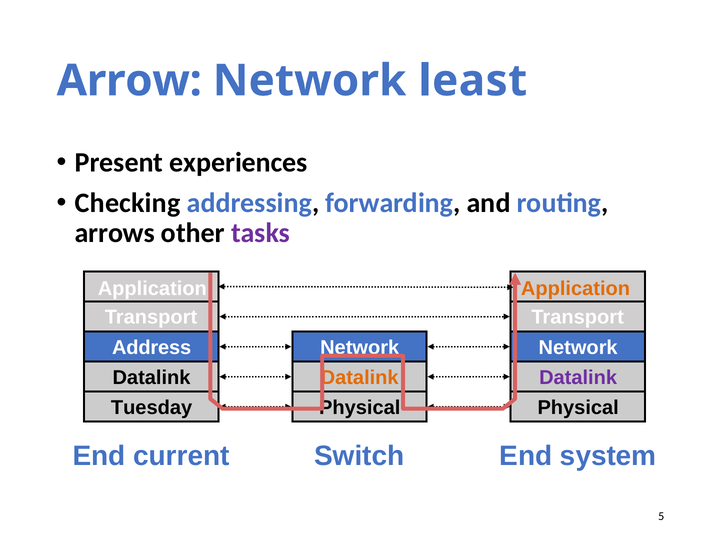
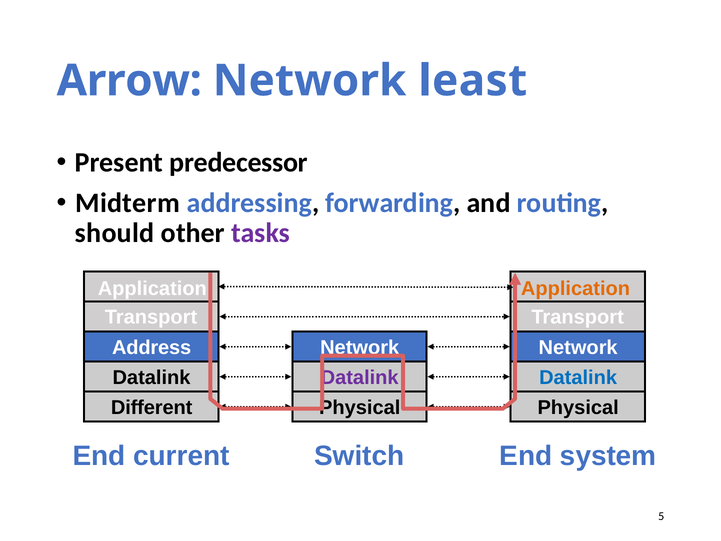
experiences: experiences -> predecessor (239, 163)
Checking: Checking -> Midterm (128, 203)
arrows: arrows -> should (115, 233)
Datalink colour: orange -> purple (360, 377)
Datalink colour: purple -> blue (578, 377)
Tuesday: Tuesday -> Different (152, 407)
